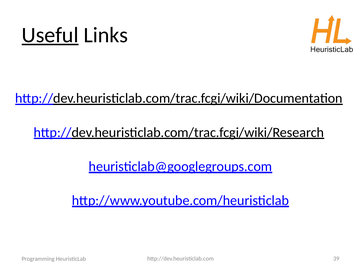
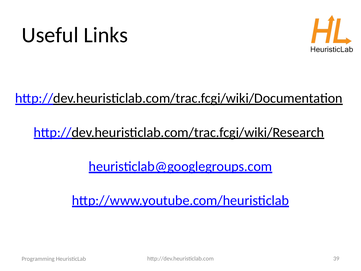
Useful underline: present -> none (50, 35)
